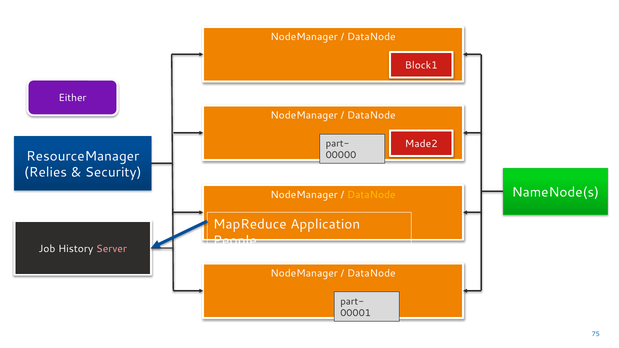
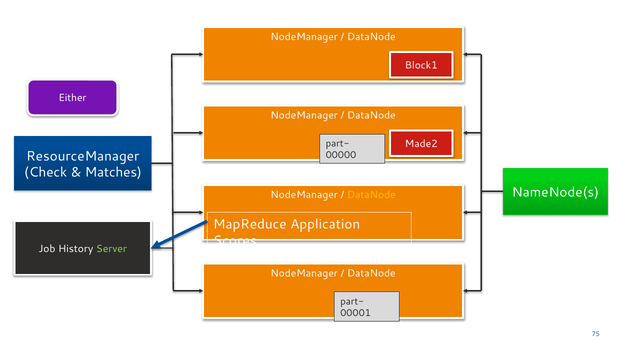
Relies: Relies -> Check (46, 172)
Security: Security -> Matches (113, 172)
People: People -> Scores (235, 241)
Server colour: pink -> light green (111, 249)
